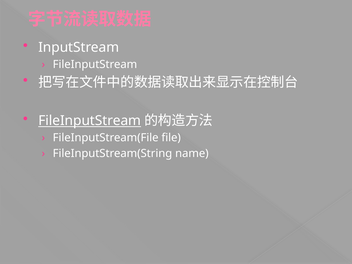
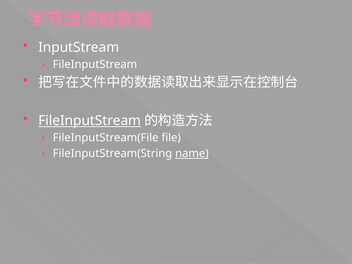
name underline: none -> present (192, 153)
